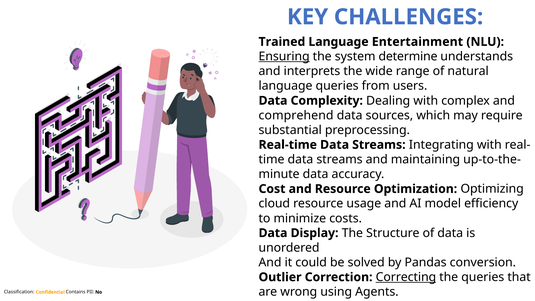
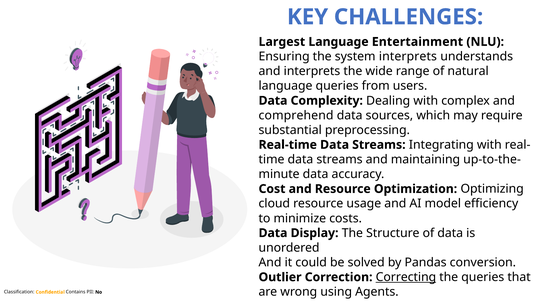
Trained: Trained -> Largest (282, 42)
Ensuring underline: present -> none (284, 56)
system determine: determine -> interprets (408, 56)
